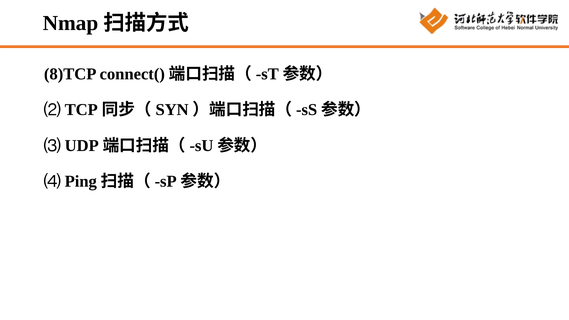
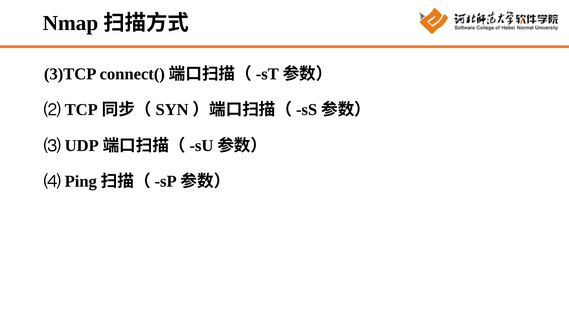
8)TCP: 8)TCP -> 3)TCP (70, 74)
